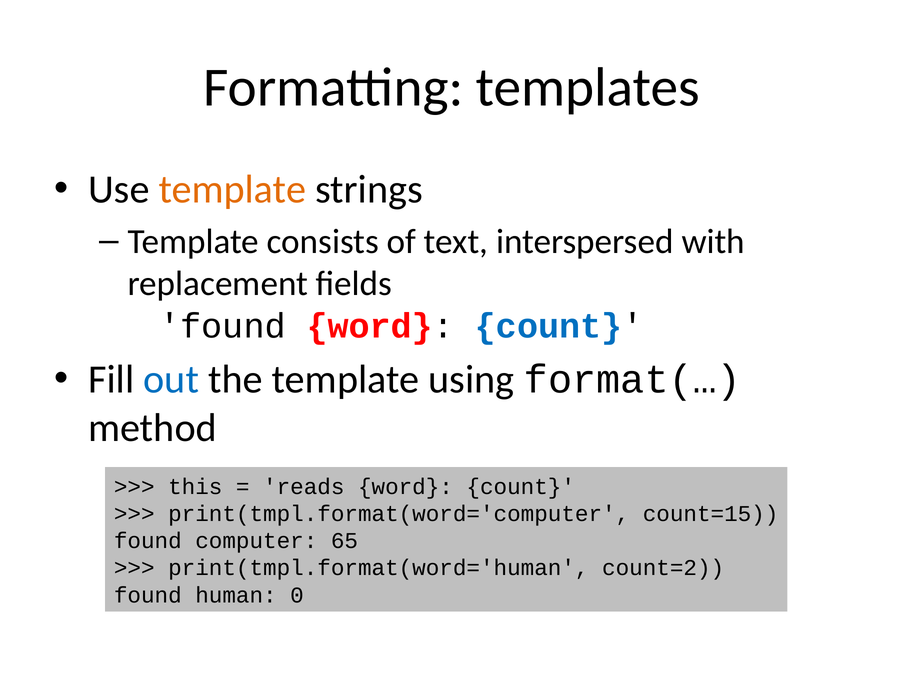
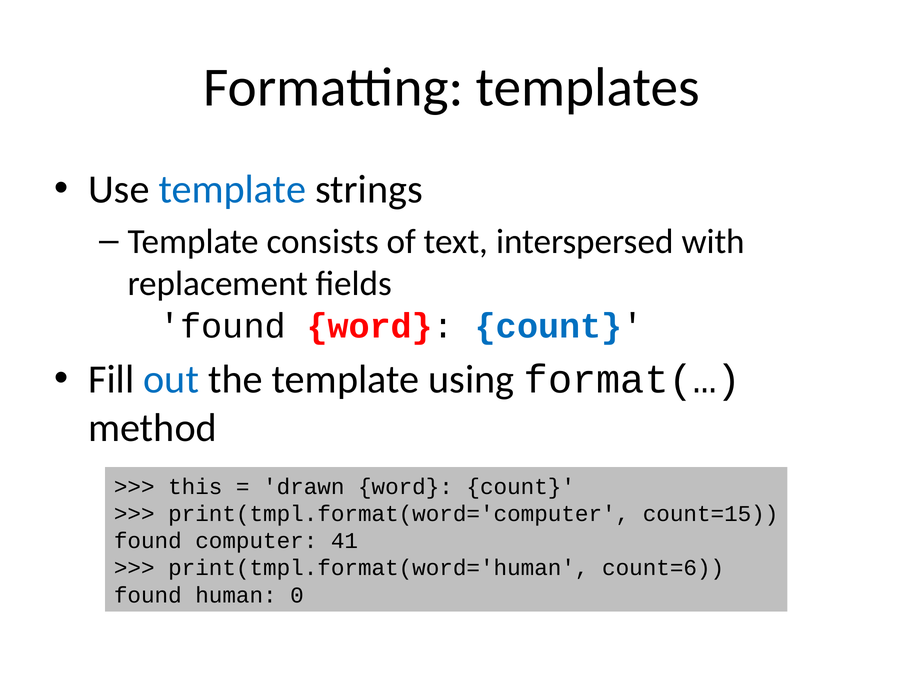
template colour: orange -> blue (232, 190)
reads: reads -> drawn (304, 487)
65: 65 -> 41 (344, 541)
count=2: count=2 -> count=6 (663, 568)
